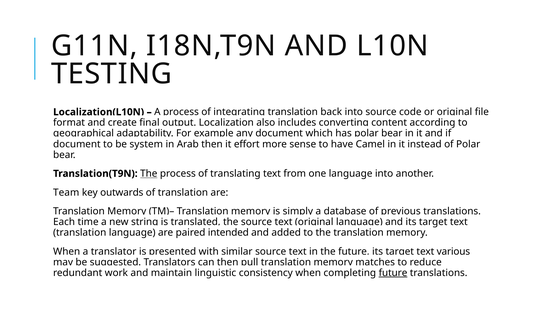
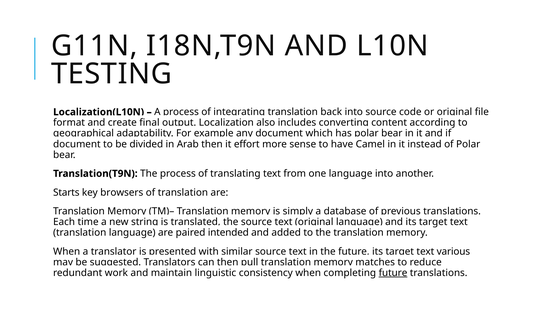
system: system -> divided (146, 144)
The underline: present -> none (149, 174)
Team: Team -> Starts (66, 192)
outwards: outwards -> browsers (122, 192)
